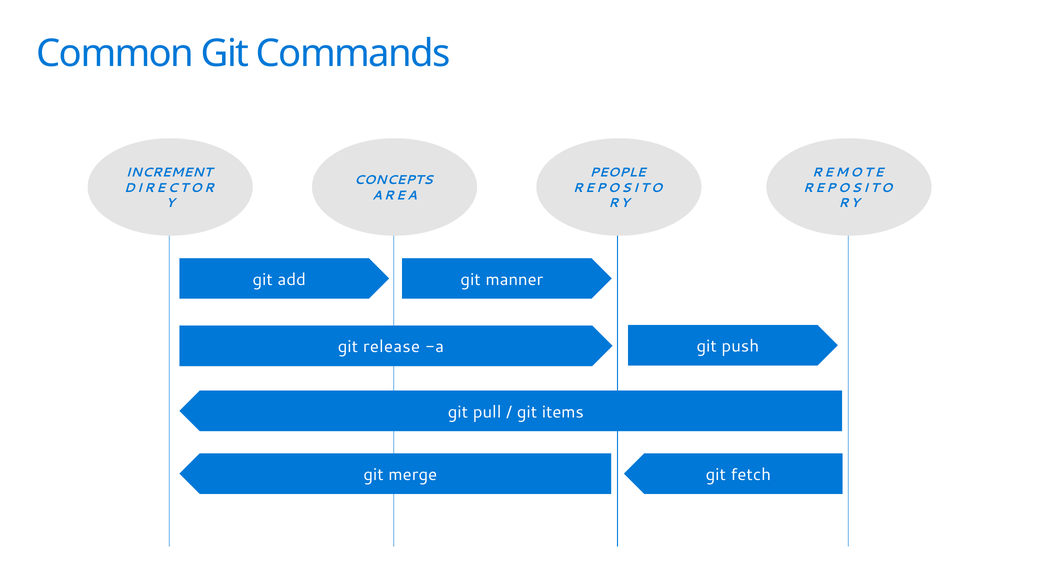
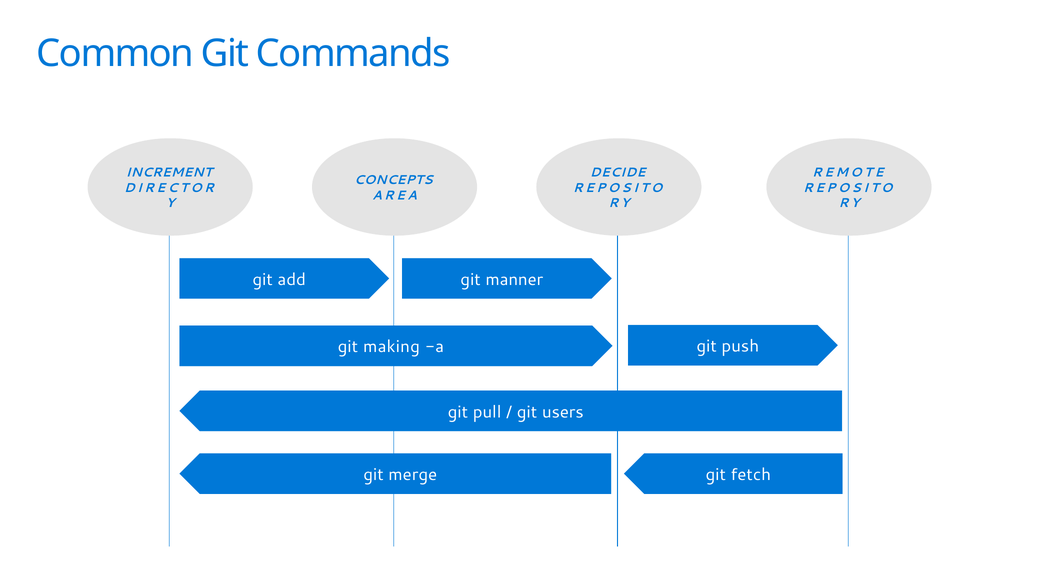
PEOPLE: PEOPLE -> DECIDE (618, 172)
release: release -> making (392, 347)
items: items -> users (563, 412)
